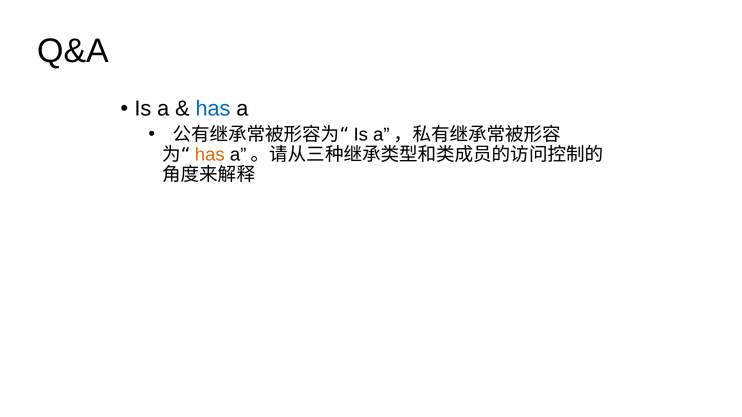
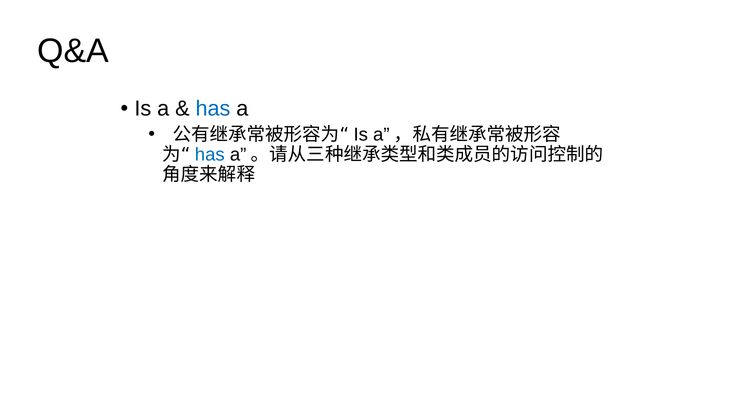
has colour: orange -> blue (210, 155)
